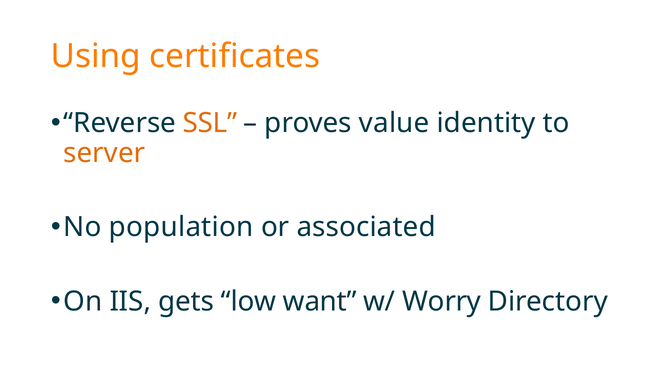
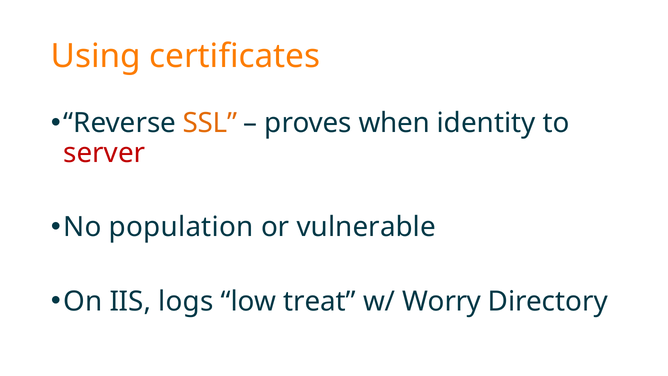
value: value -> when (394, 123)
server colour: orange -> red (104, 153)
associated: associated -> vulnerable (366, 227)
gets: gets -> logs (186, 301)
want: want -> treat (320, 301)
